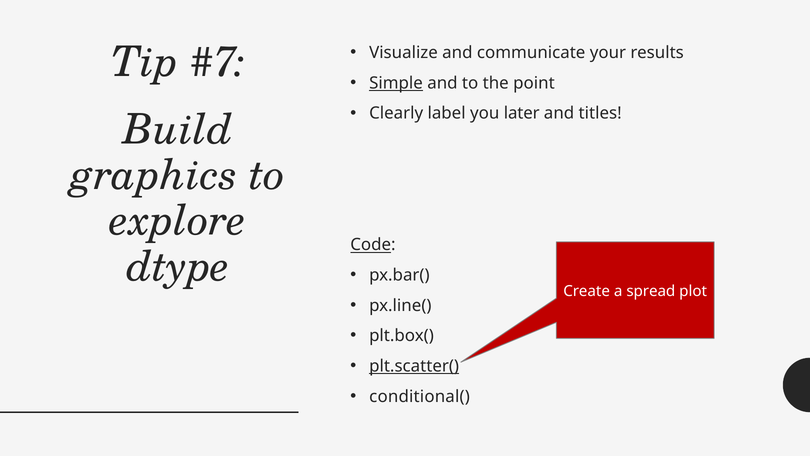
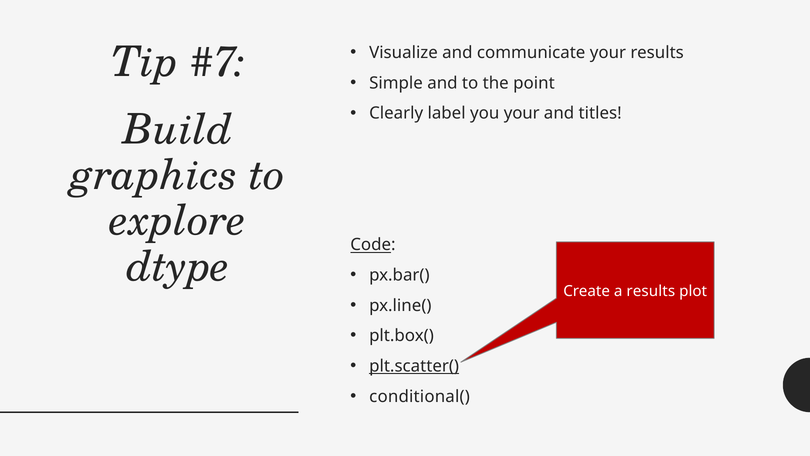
Simple underline: present -> none (396, 83)
you later: later -> your (522, 113)
a spread: spread -> results (651, 291)
